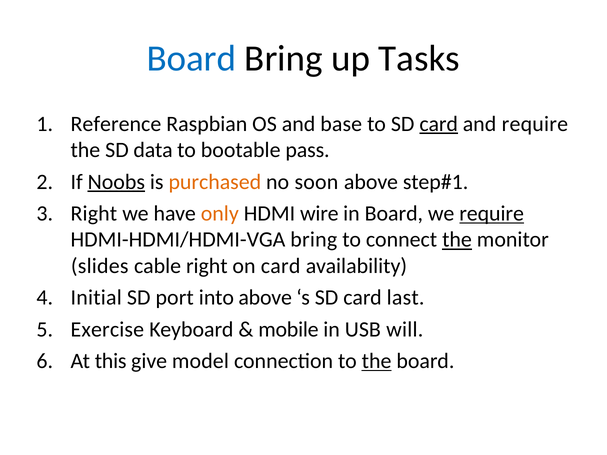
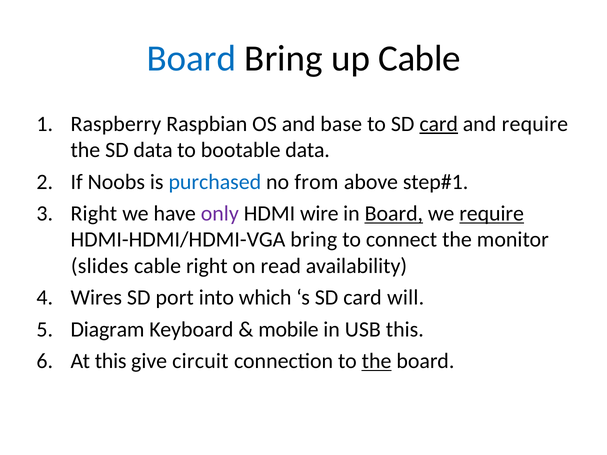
up Tasks: Tasks -> Cable (419, 59)
Reference: Reference -> Raspberry (116, 124)
bootable pass: pass -> data (308, 150)
Noobs underline: present -> none (116, 182)
purchased colour: orange -> blue (215, 182)
soon: soon -> from (316, 182)
only colour: orange -> purple (220, 214)
Board underline: none -> present (394, 214)
the underline: present -> none (457, 240)
on card: card -> read (281, 266)
Initial: Initial -> Wires (96, 298)
into above: above -> which (265, 298)
last: last -> will (406, 298)
Exercise: Exercise -> Diagram (108, 330)
USB will: will -> this (405, 330)
model: model -> circuit (200, 361)
